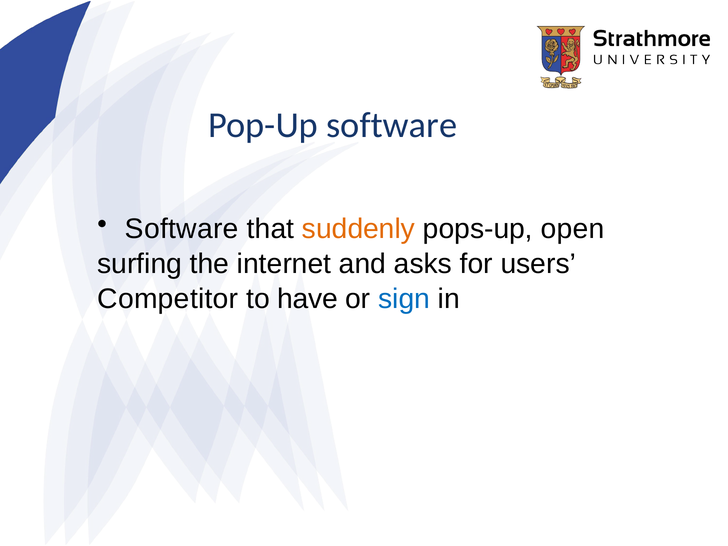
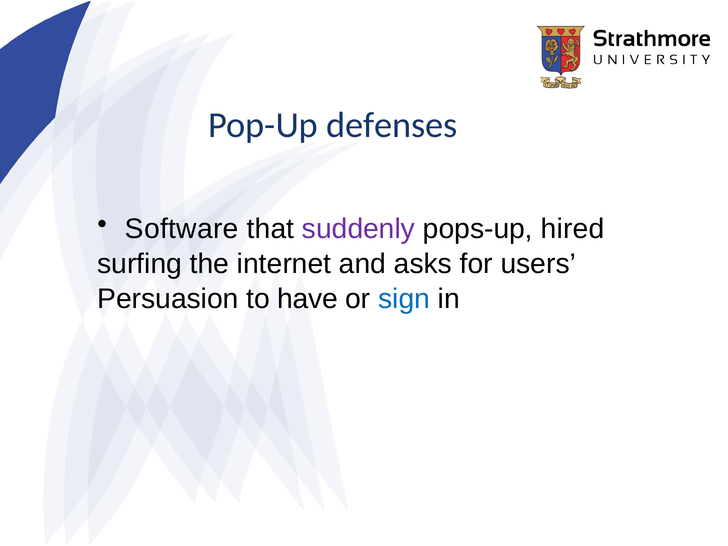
Pop-Up software: software -> defenses (392, 125)
suddenly colour: orange -> purple (359, 229)
open: open -> hired (573, 229)
Competitor: Competitor -> Persuasion (168, 299)
